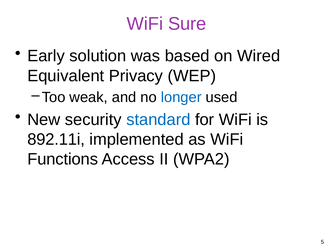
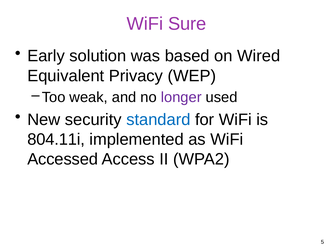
longer colour: blue -> purple (181, 97)
892.11i: 892.11i -> 804.11i (56, 139)
Functions: Functions -> Accessed (63, 159)
